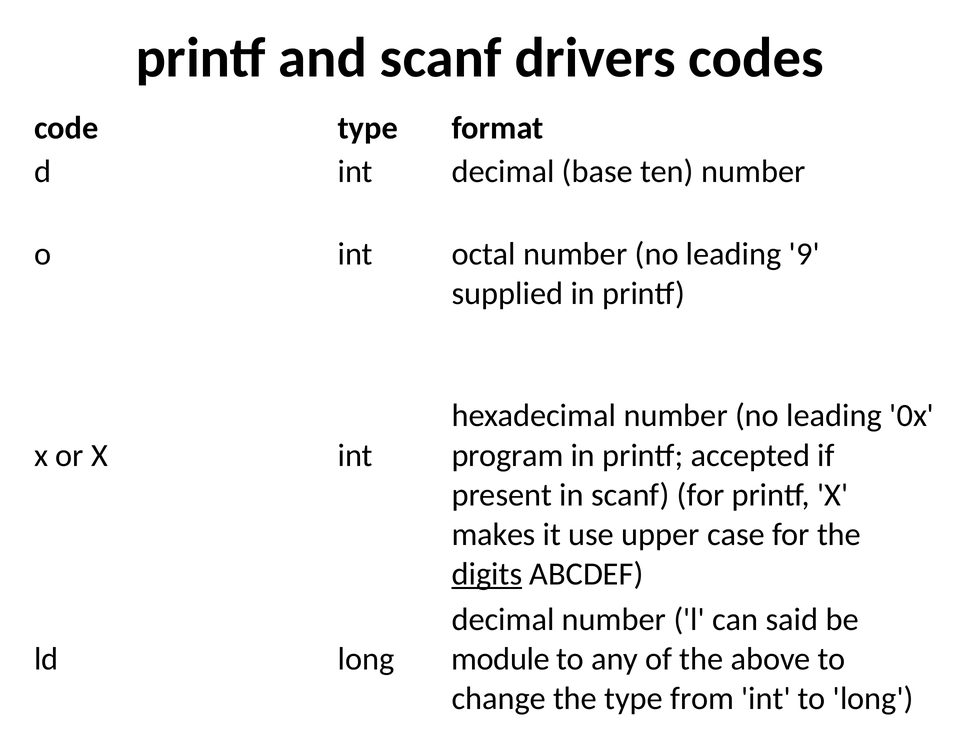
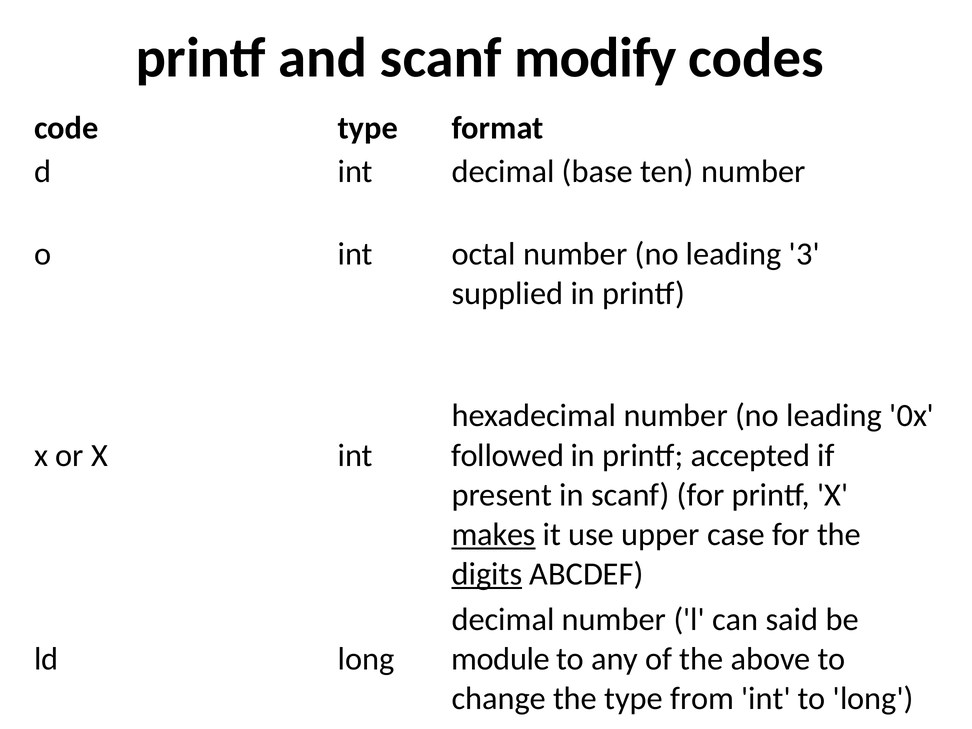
drivers: drivers -> modify (595, 58)
9: 9 -> 3 (804, 254)
program: program -> followed (508, 455)
makes underline: none -> present (494, 534)
